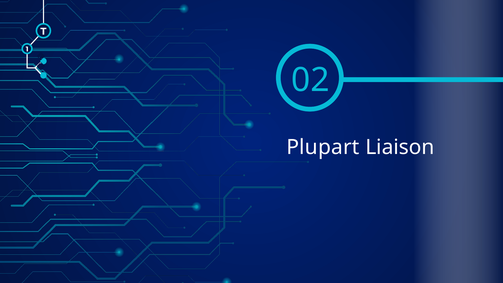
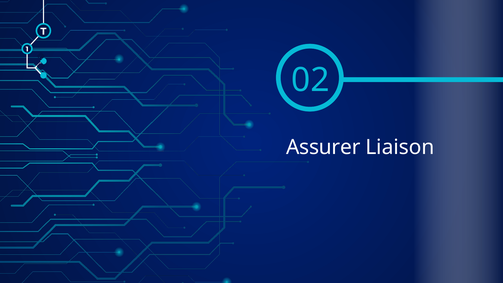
Plupart: Plupart -> Assurer (323, 147)
